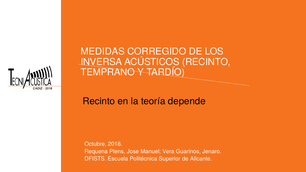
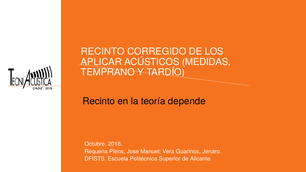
MEDIDAS: MEDIDAS -> RECINTO (103, 52)
INVERSA: INVERSA -> APLICAR (101, 62)
ACÚSTICOS RECINTO: RECINTO -> MEDIDAS (206, 62)
